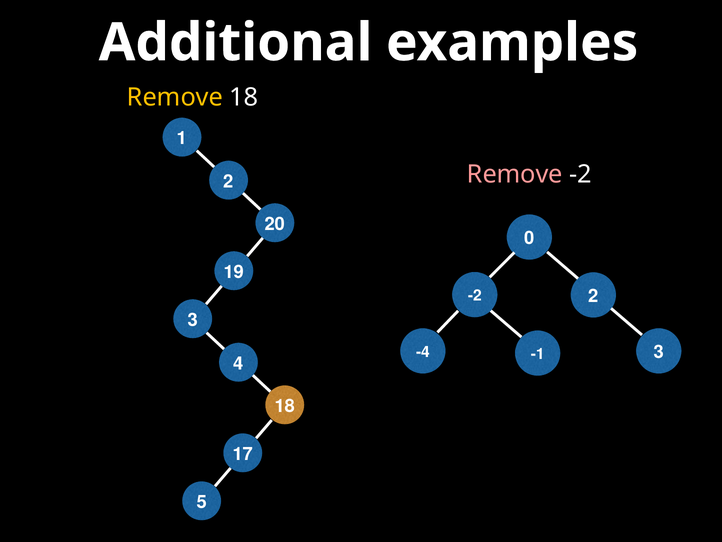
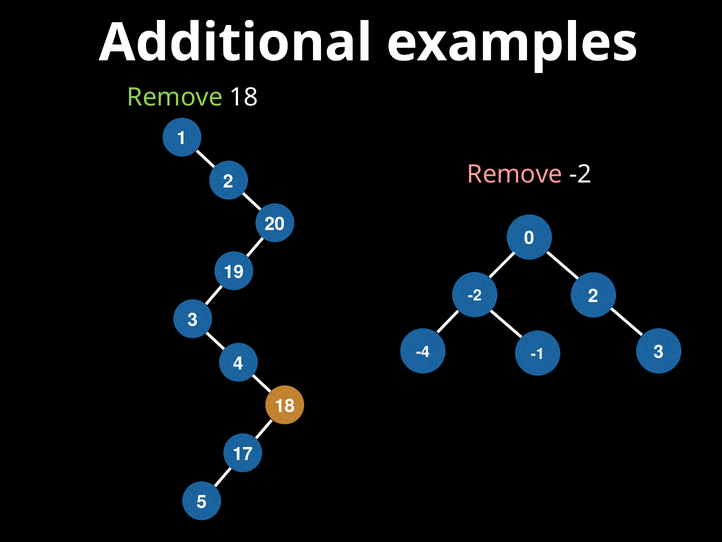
Remove colour: yellow -> light green (175, 97)
